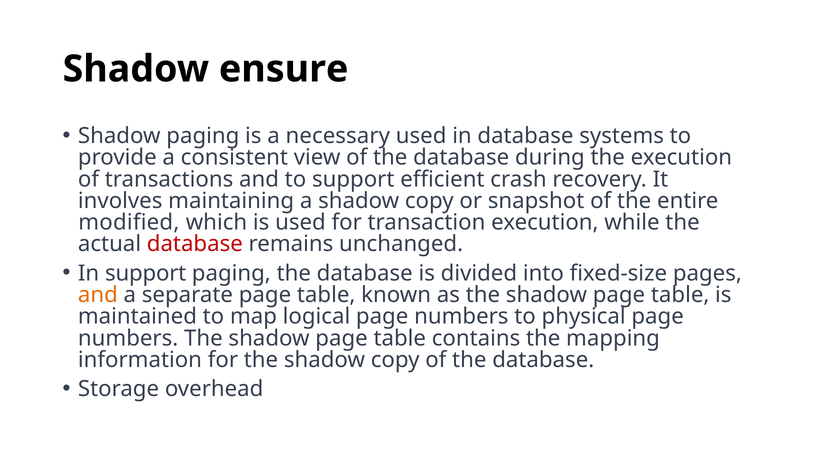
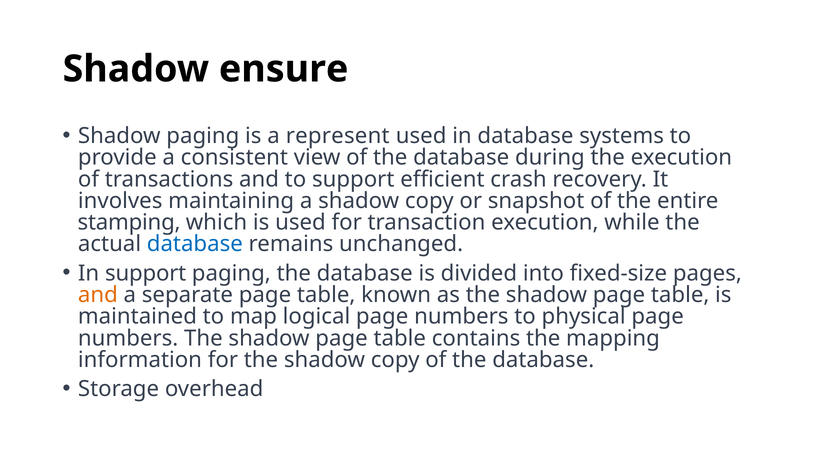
necessary: necessary -> represent (338, 136)
modified: modified -> stamping (129, 222)
database colour: red -> blue (195, 244)
